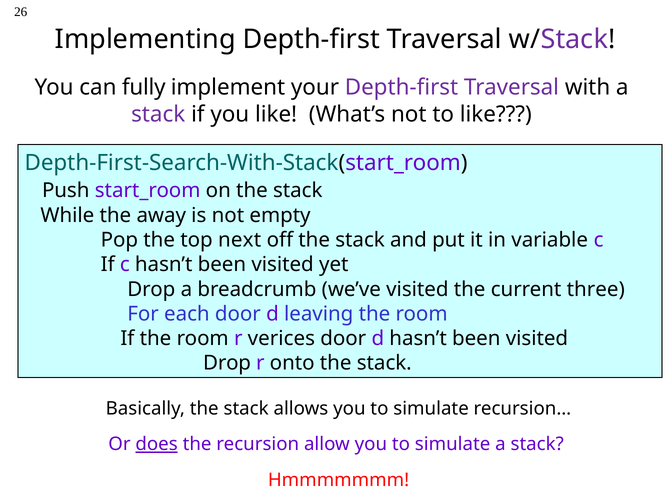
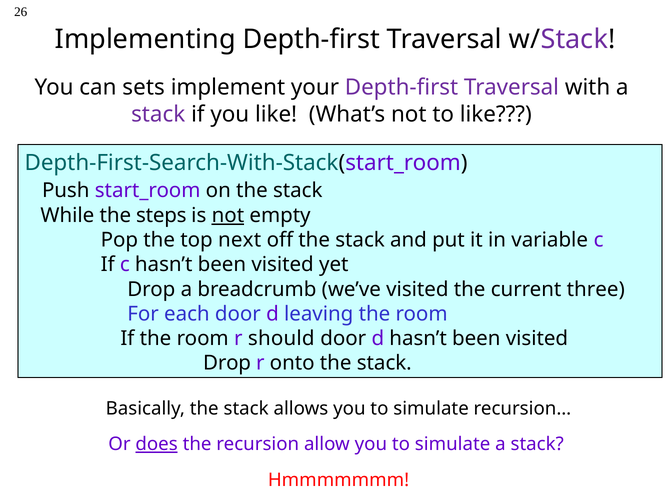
fully: fully -> sets (144, 87)
away: away -> steps (161, 215)
not underline: none -> present (228, 215)
verices: verices -> should (281, 339)
